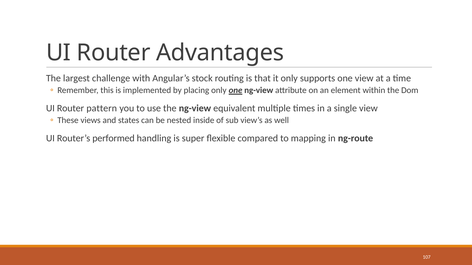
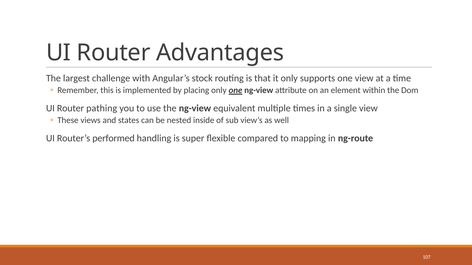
pattern: pattern -> pathing (102, 108)
